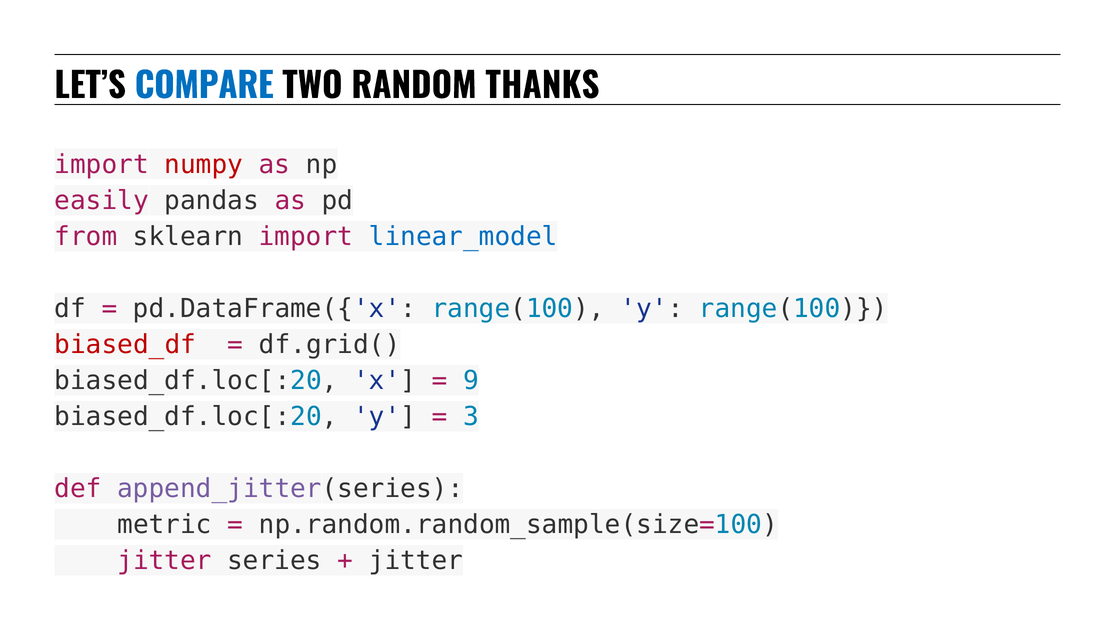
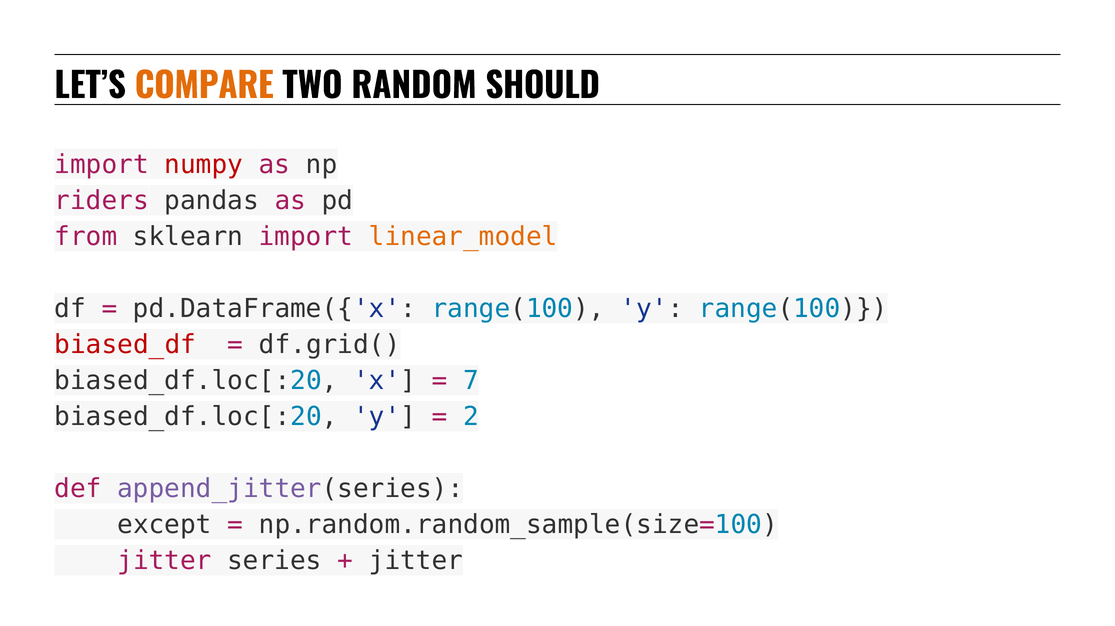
COMPARE colour: blue -> orange (204, 87)
THANKS: THANKS -> SHOULD (543, 87)
easily: easily -> riders (102, 200)
linear_model colour: blue -> orange (463, 237)
9: 9 -> 7 (471, 381)
3: 3 -> 2 (471, 417)
metric: metric -> except (164, 525)
